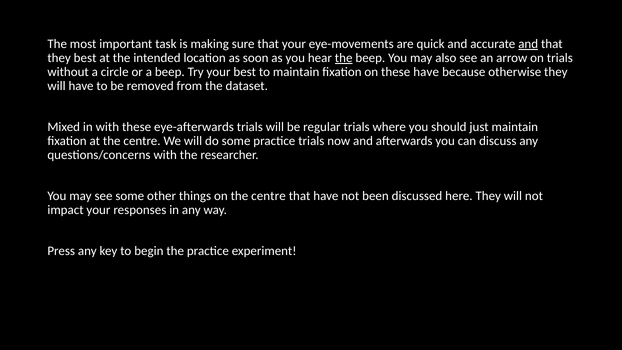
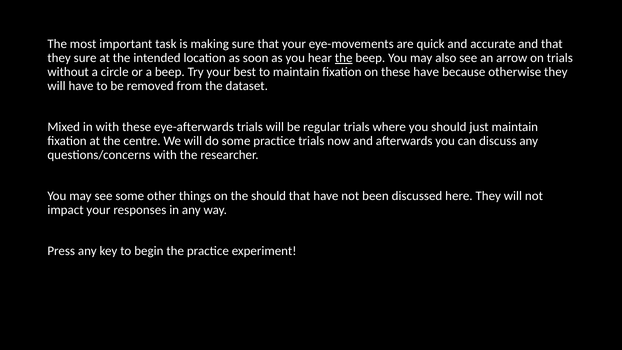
and underline: present -> none (528, 44)
they best: best -> sure (85, 58)
on the centre: centre -> should (269, 196)
